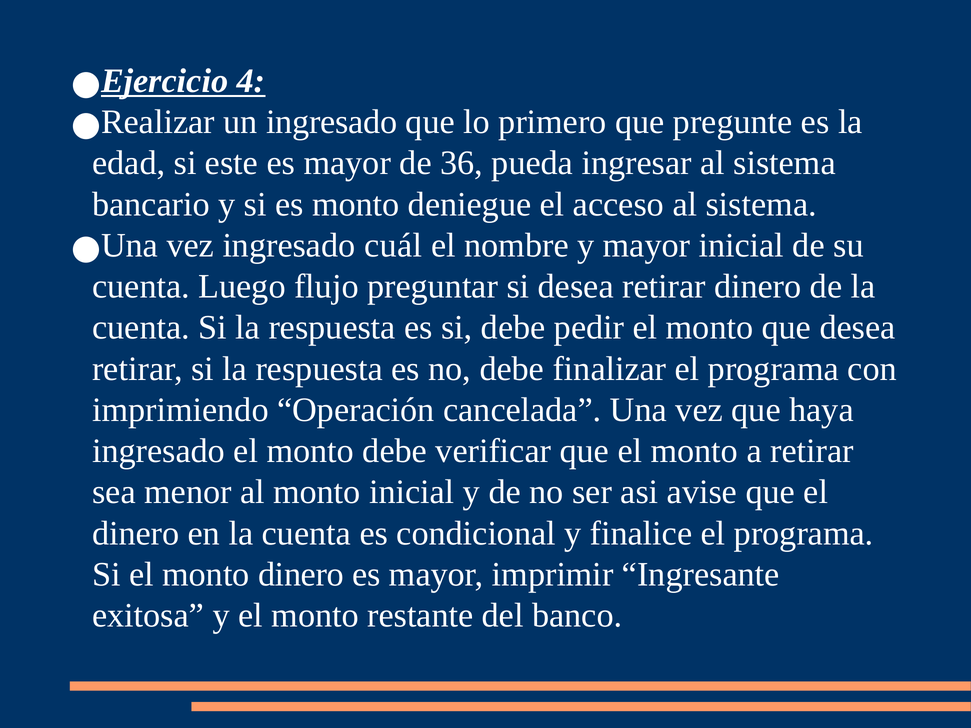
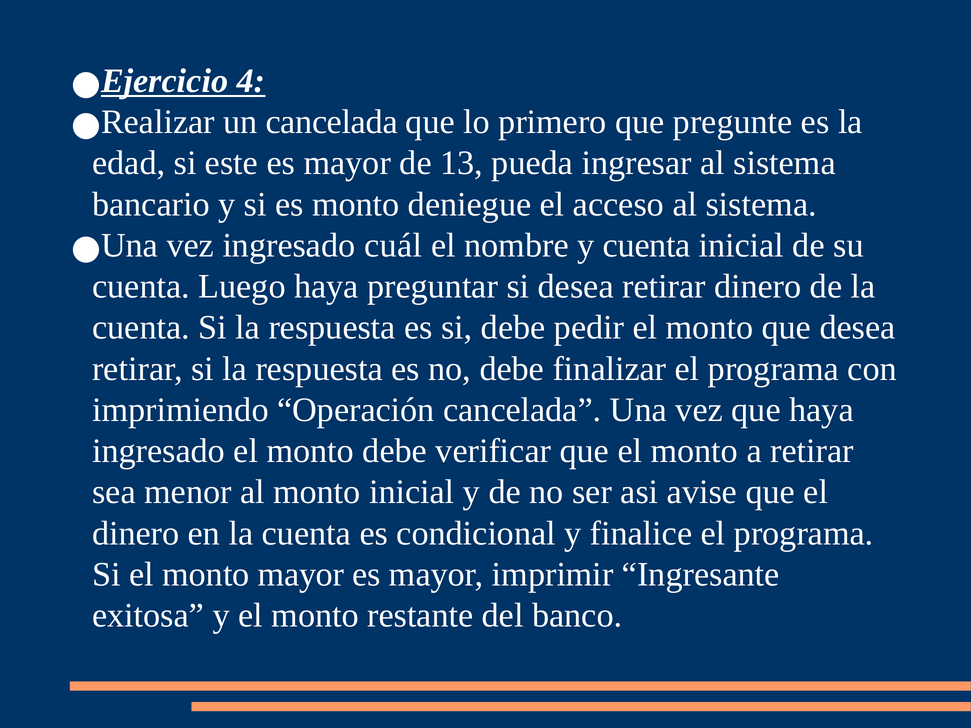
un ingresado: ingresado -> cancelada (332, 122)
36: 36 -> 13 (462, 163)
y mayor: mayor -> cuenta (647, 245)
Luego flujo: flujo -> haya (326, 287)
monto dinero: dinero -> mayor (301, 574)
